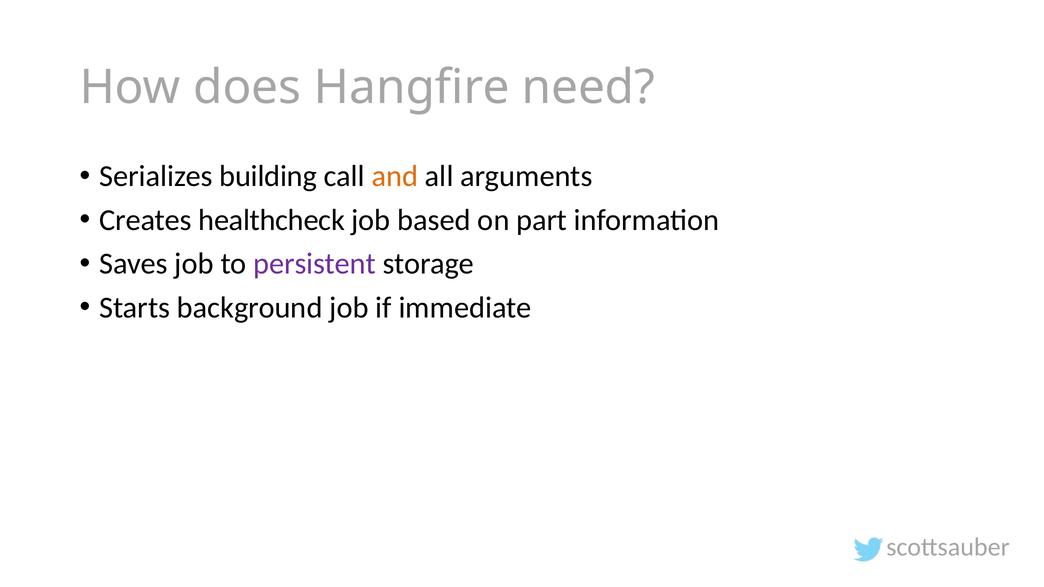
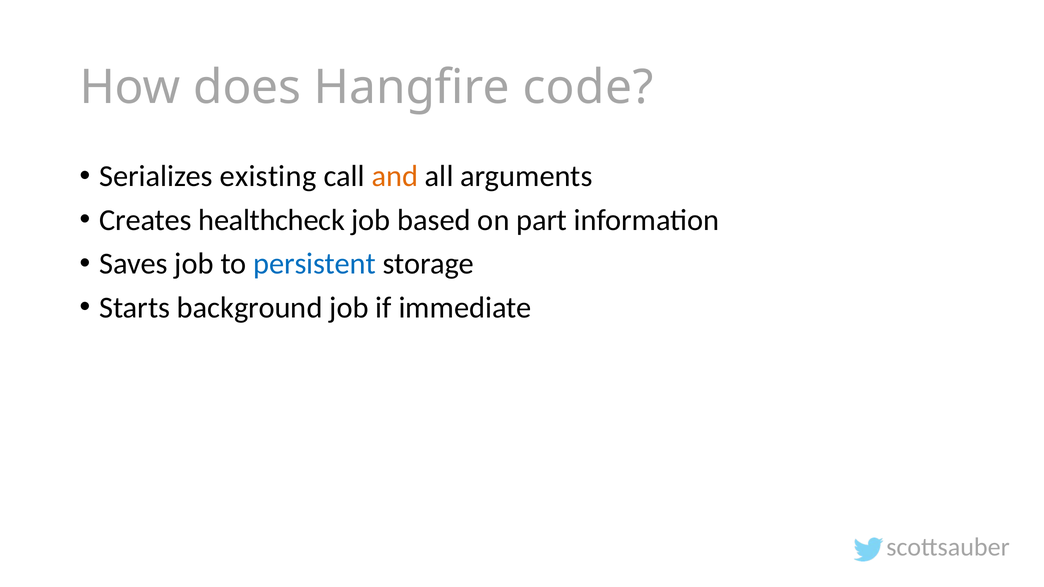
need: need -> code (588, 88)
building: building -> existing (268, 176)
persistent colour: purple -> blue (315, 264)
